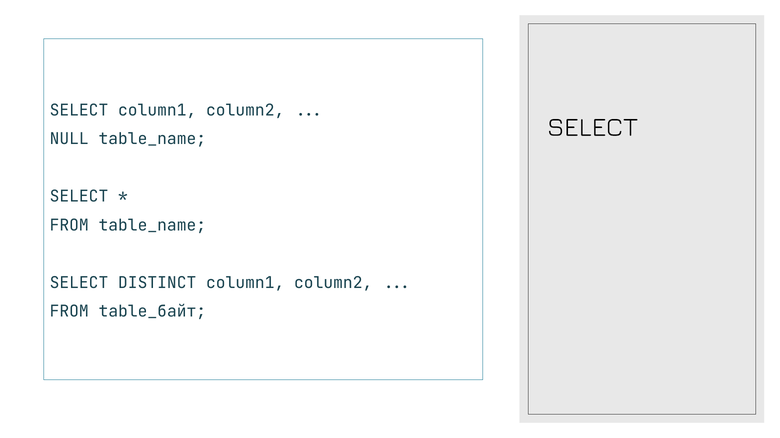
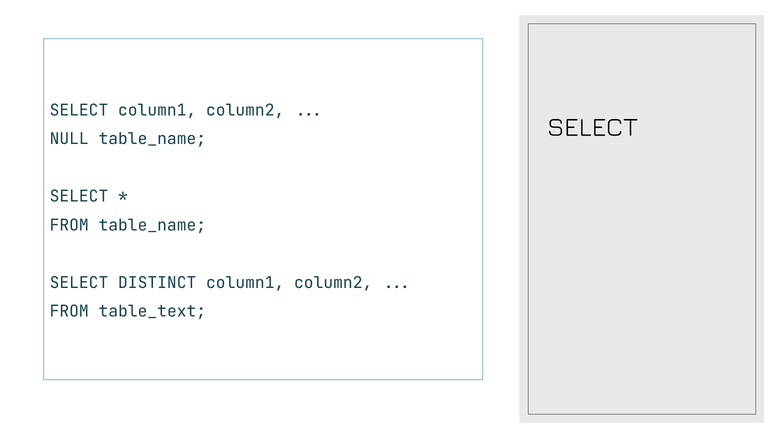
table_байт: table_байт -> table_text (152, 312)
